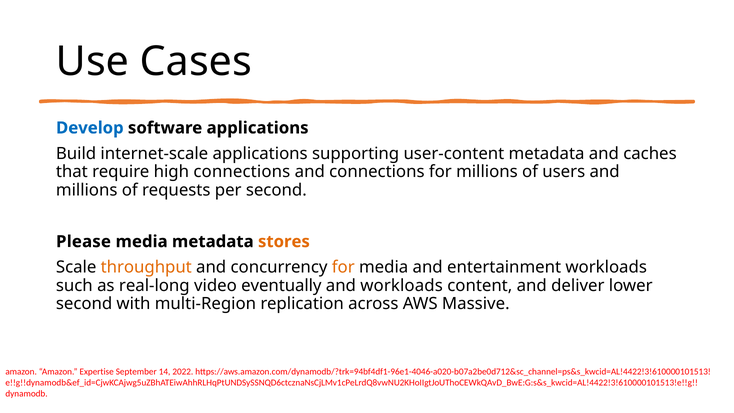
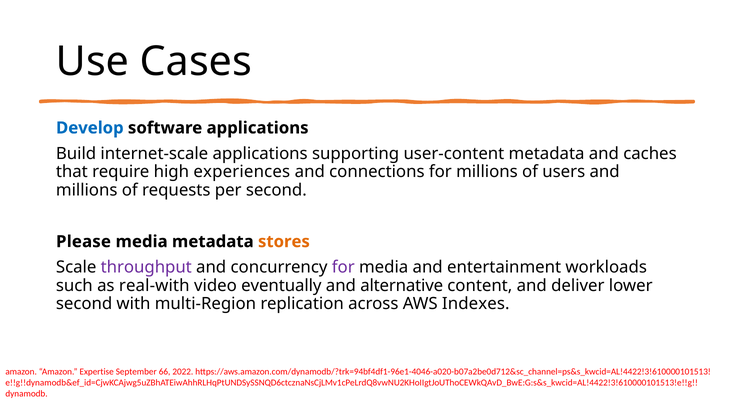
high connections: connections -> experiences (242, 172)
throughput colour: orange -> purple (146, 267)
for colour: orange -> purple (343, 267)
real-long: real-long -> real-with (154, 285)
and workloads: workloads -> alternative (402, 285)
Massive: Massive -> Indexes (476, 304)
14: 14 -> 66 (165, 372)
